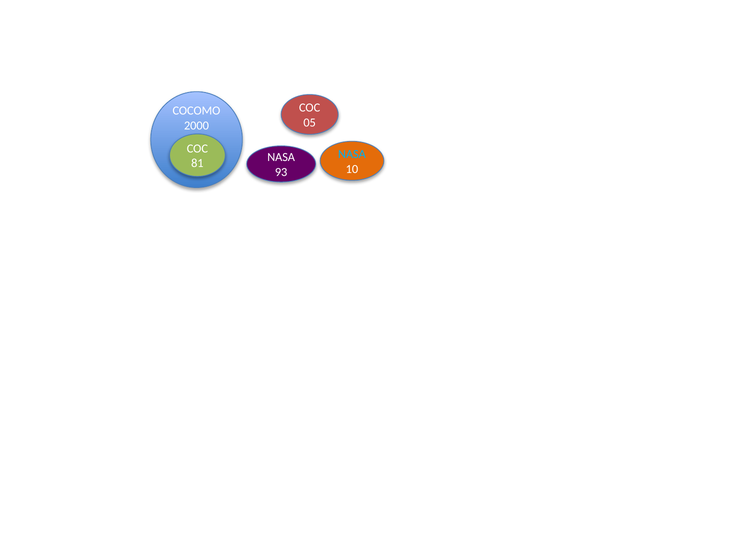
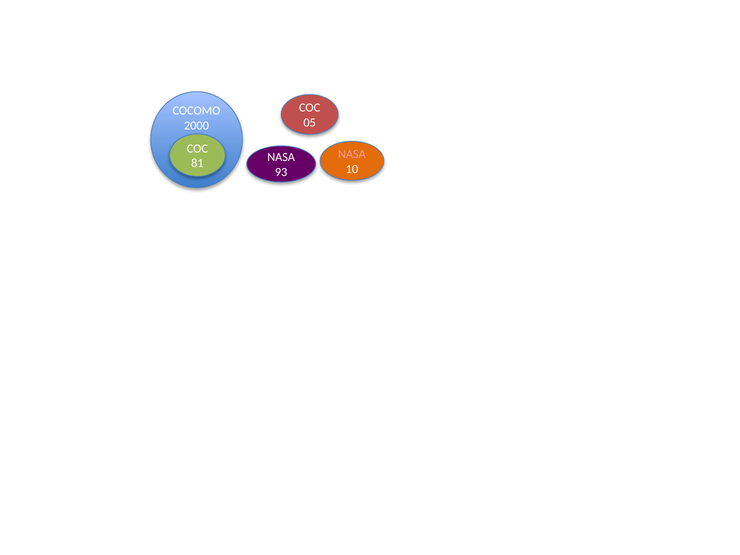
NASA colour: light blue -> pink (352, 154)
